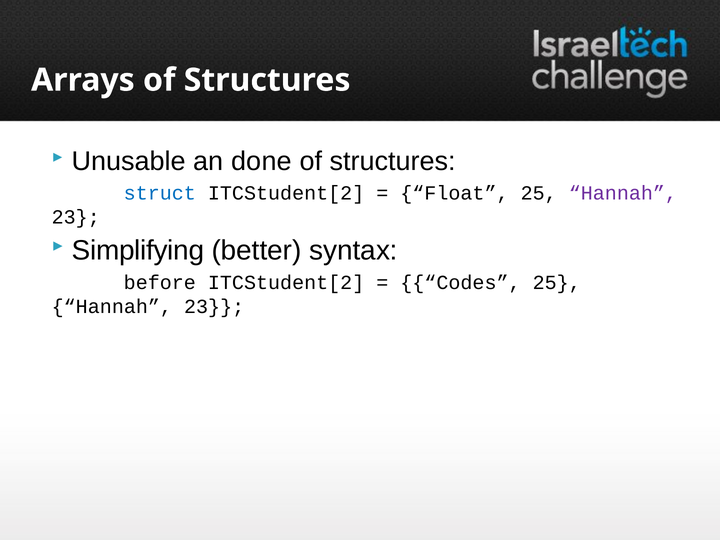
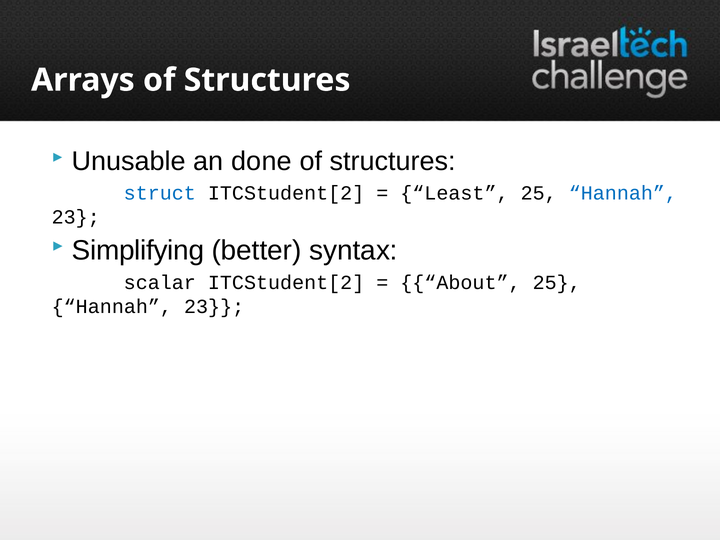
Float: Float -> Least (454, 193)
Hannah colour: purple -> blue (623, 193)
before: before -> scalar (160, 283)
Codes: Codes -> About (460, 283)
